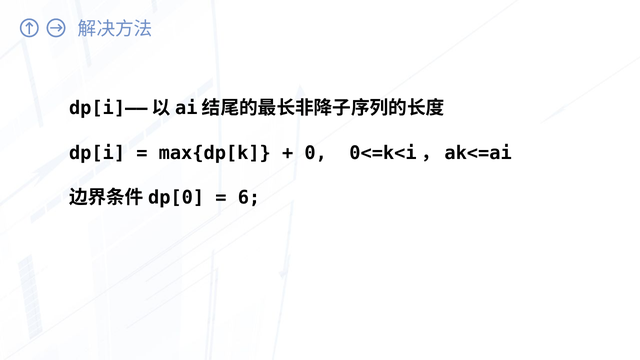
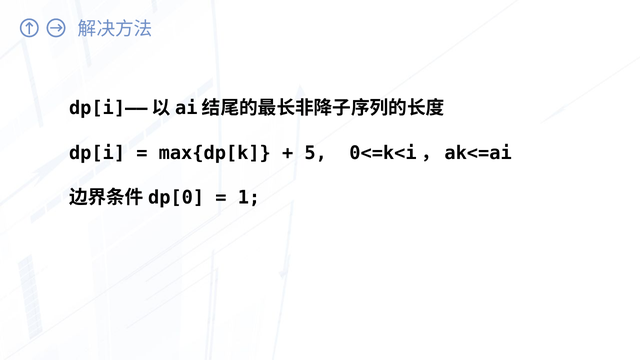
0: 0 -> 5 (316, 153)
6: 6 -> 1 (249, 198)
